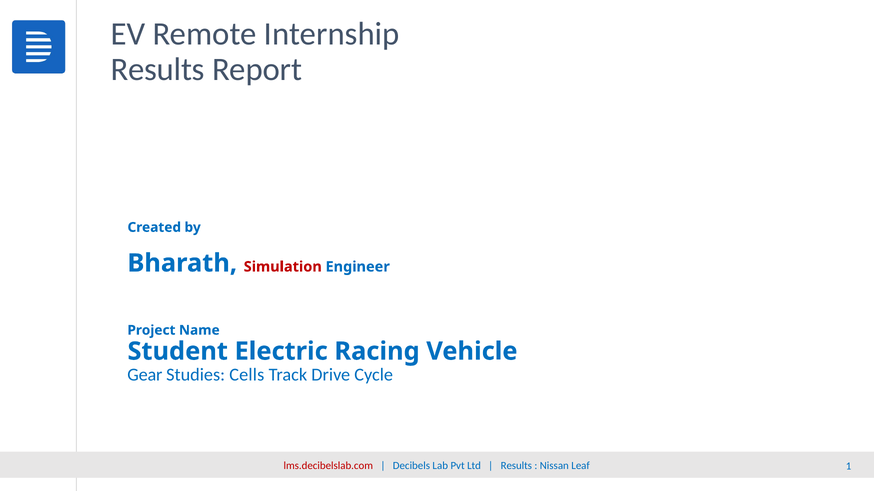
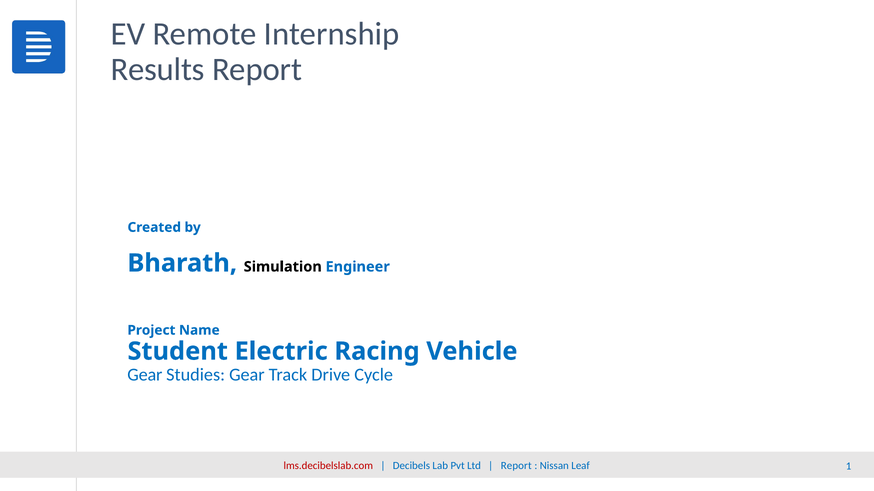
Simulation colour: red -> black (283, 267)
Studies Cells: Cells -> Gear (247, 375)
Results: Results -> Report (516, 466)
